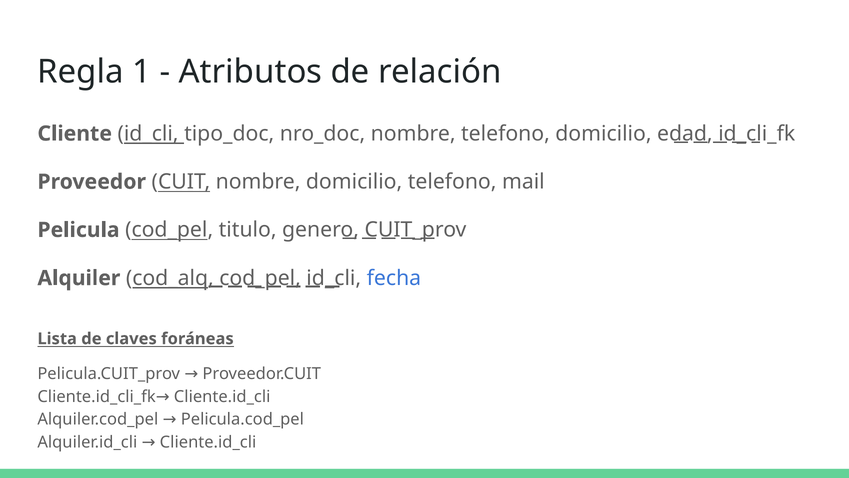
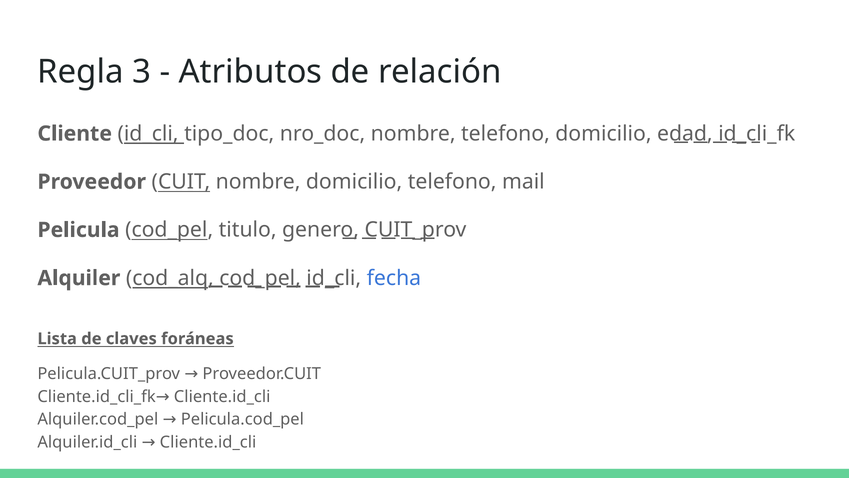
1: 1 -> 3 (142, 72)
